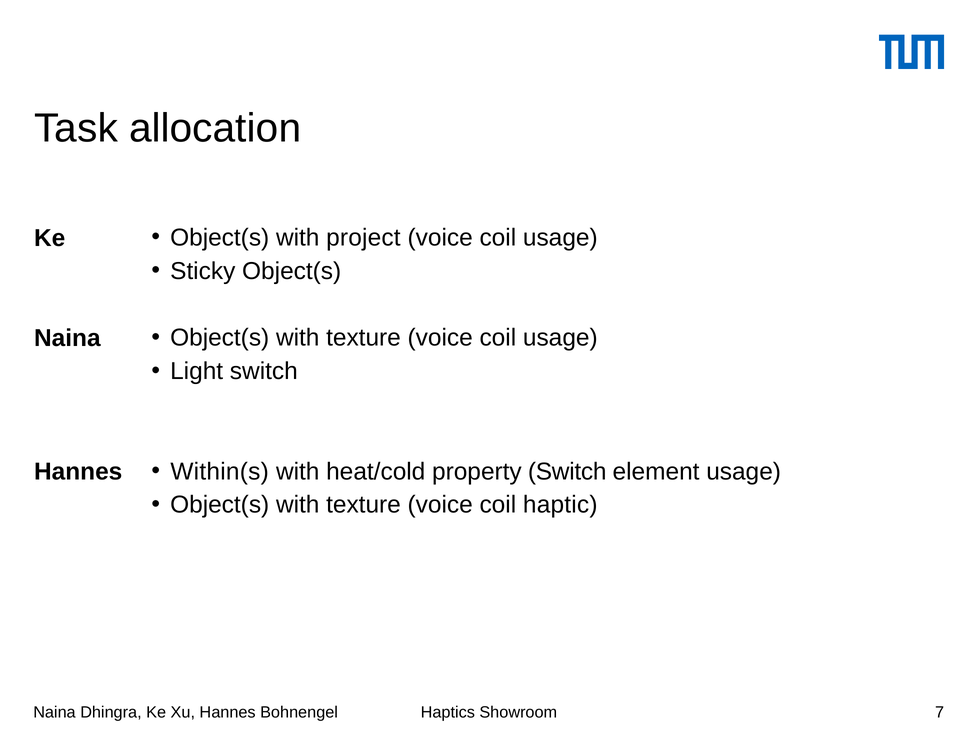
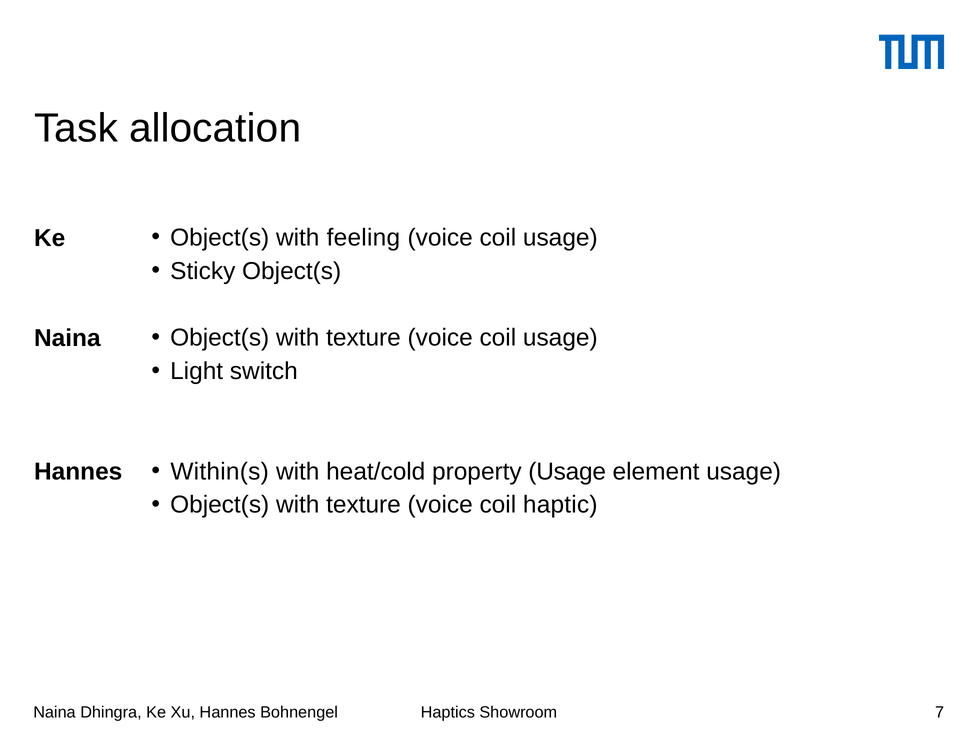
project: project -> feeling (363, 238)
property Switch: Switch -> Usage (567, 472)
